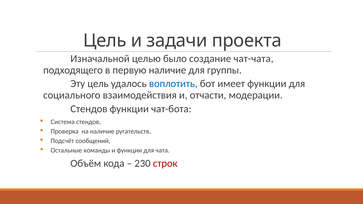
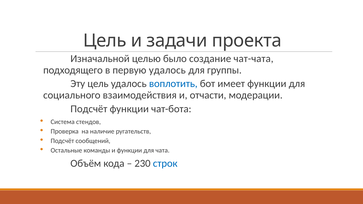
первую наличие: наличие -> удалось (167, 70)
Стендов: Стендов -> Подсчёт (89, 109)
строк colour: red -> blue (165, 164)
